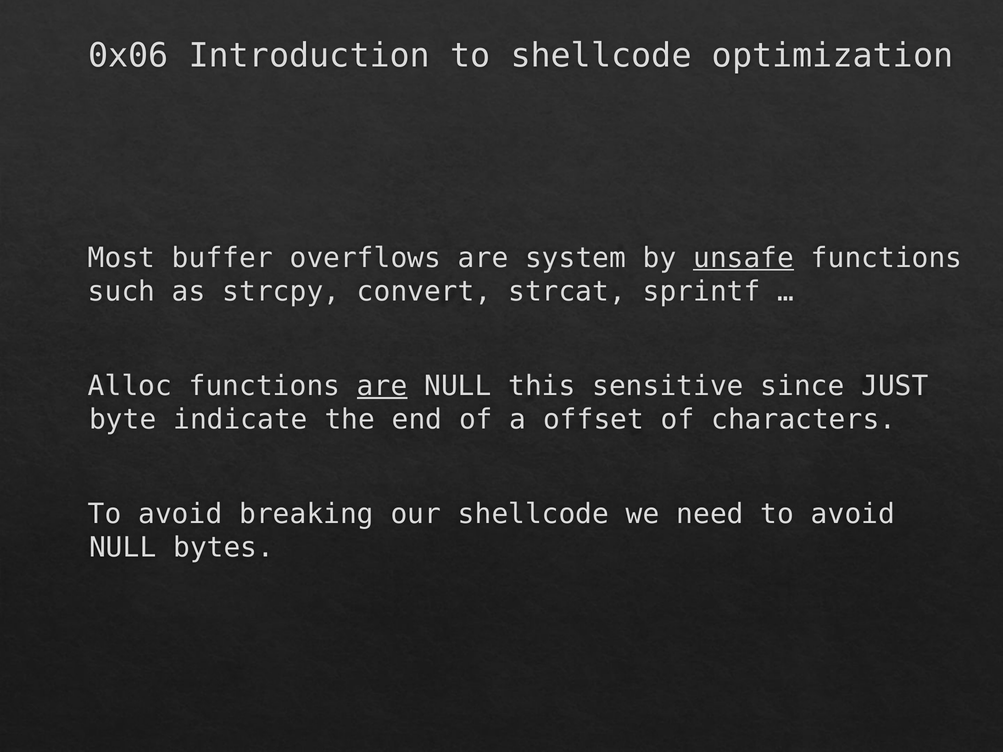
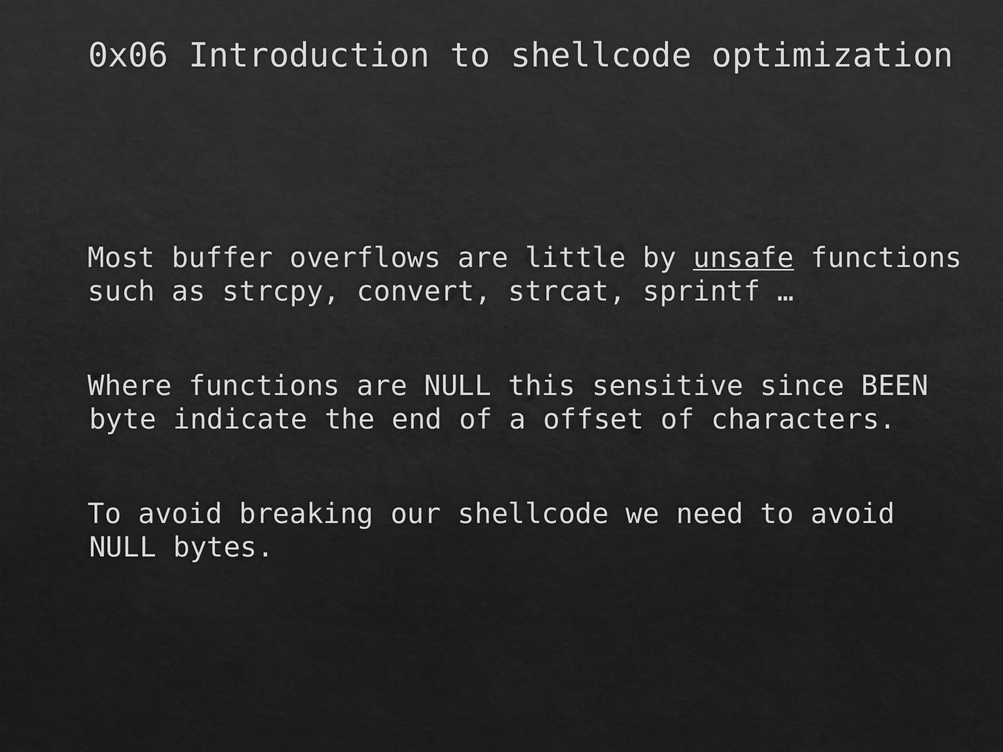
system: system -> little (575, 258)
Alloc: Alloc -> Where (130, 386)
are underline: present -> none (382, 386)
JUST: JUST -> BEEN (895, 386)
